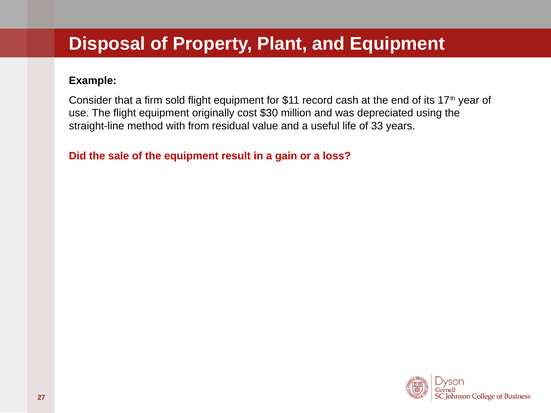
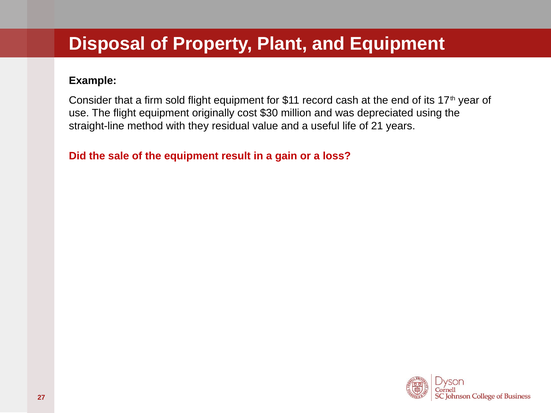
from: from -> they (198, 126)
33: 33 -> 21 (377, 126)
